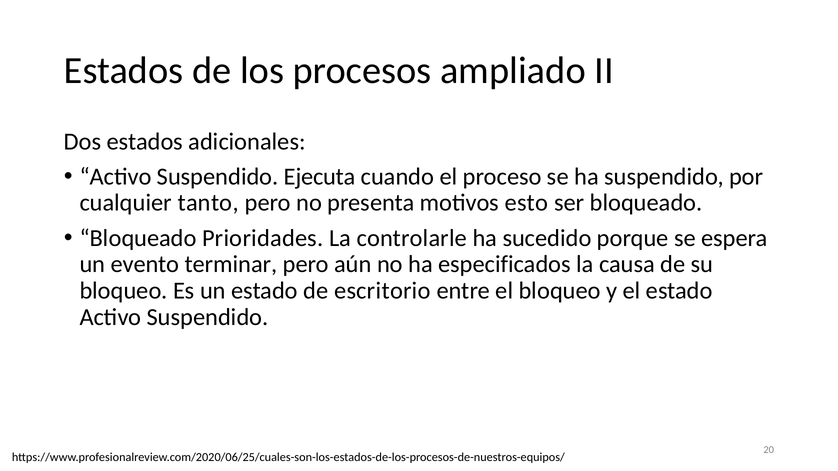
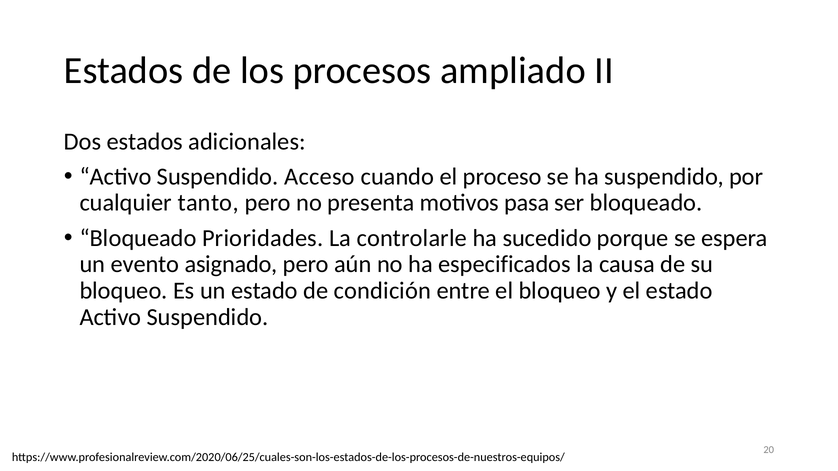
Ejecuta: Ejecuta -> Acceso (320, 177)
esto: esto -> pasa (527, 203)
terminar: terminar -> asignado (231, 265)
escritorio: escritorio -> condición (382, 291)
